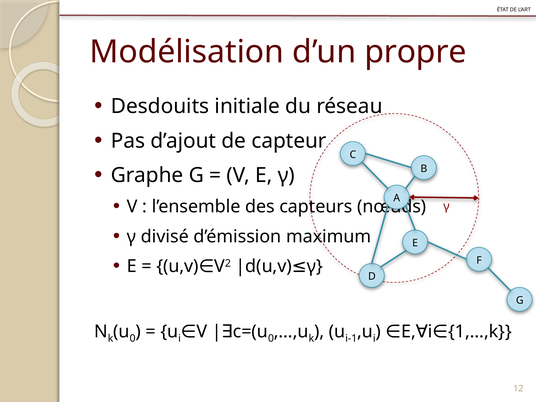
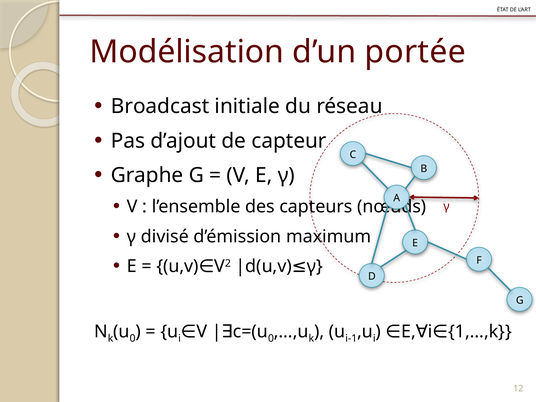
propre: propre -> portée (415, 52)
Desdouits: Desdouits -> Broadcast (160, 106)
